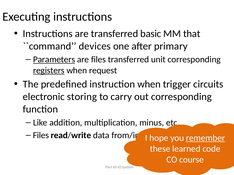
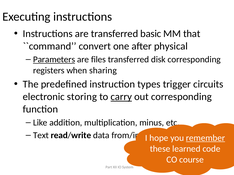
devices: devices -> convert (95, 46)
primary: primary -> physical (171, 46)
unit: unit -> disk (158, 60)
registers underline: present -> none (49, 71)
request: request -> sharing (103, 71)
instruction when: when -> types (149, 84)
carry underline: none -> present (121, 97)
Files: Files -> Text (41, 136)
